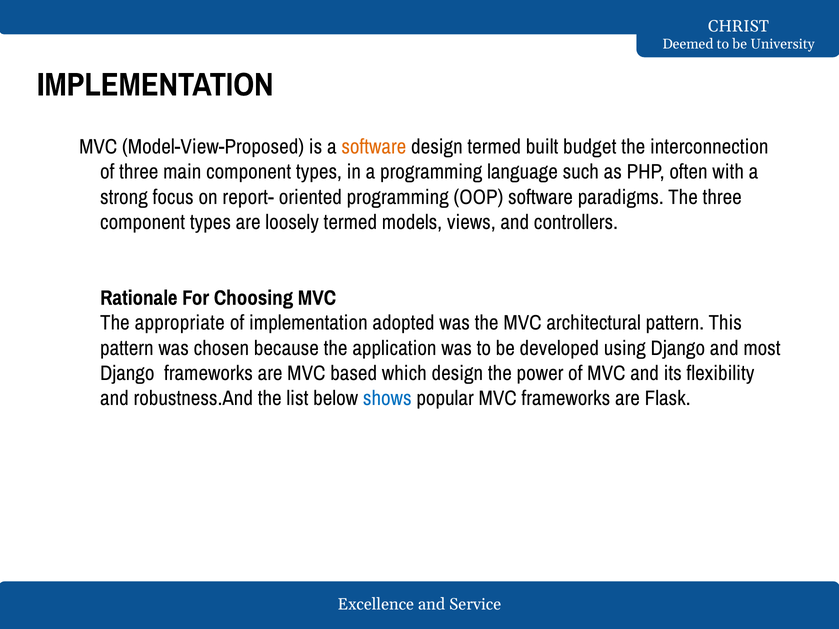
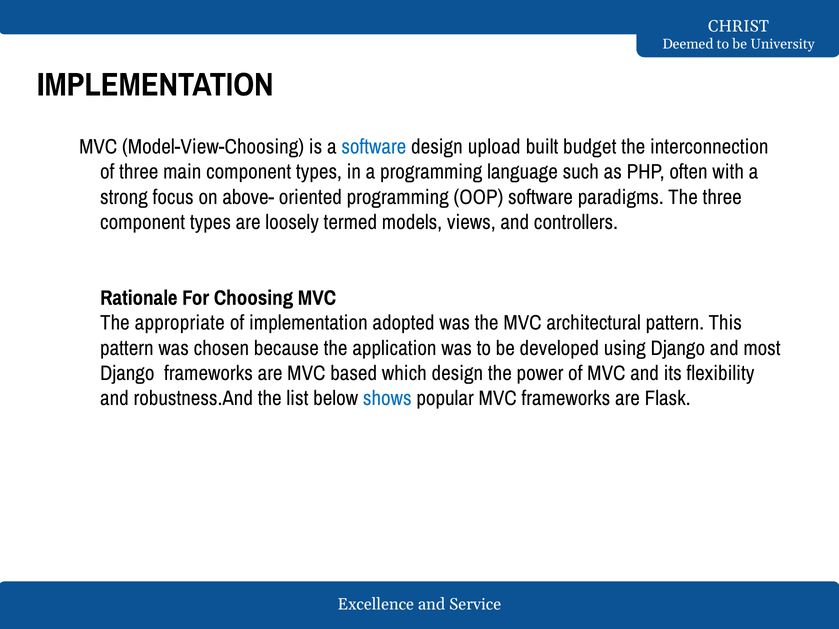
Model-View-Proposed: Model-View-Proposed -> Model-View-Choosing (213, 147)
software colour: orange -> blue (374, 147)
design termed: termed -> upload (494, 147)
report-: report- -> above- (248, 197)
